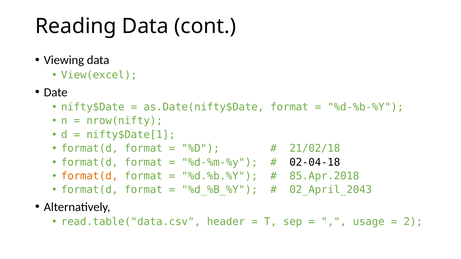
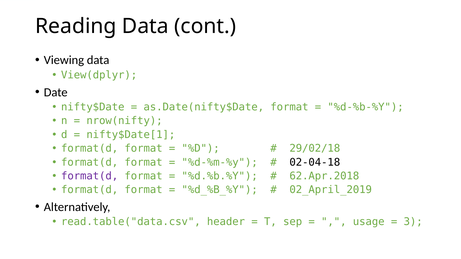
View(excel: View(excel -> View(dplyr (99, 75)
21/02/18: 21/02/18 -> 29/02/18 (315, 149)
format(d colour: orange -> purple (90, 176)
85.Apr.2018: 85.Apr.2018 -> 62.Apr.2018 (324, 176)
02_April_2043: 02_April_2043 -> 02_April_2019 (331, 190)
2: 2 -> 3 (413, 222)
